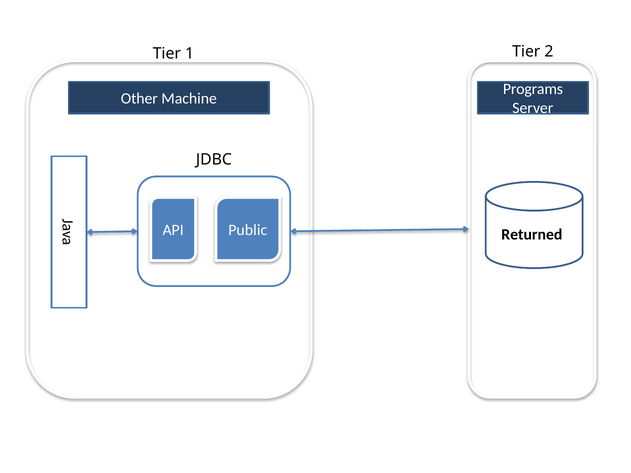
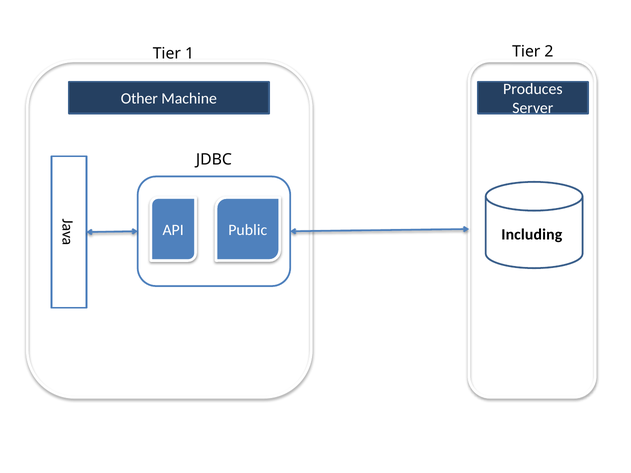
Programs: Programs -> Produces (533, 89)
Returned: Returned -> Including (532, 235)
